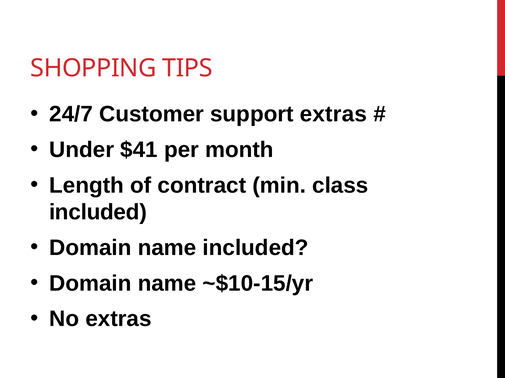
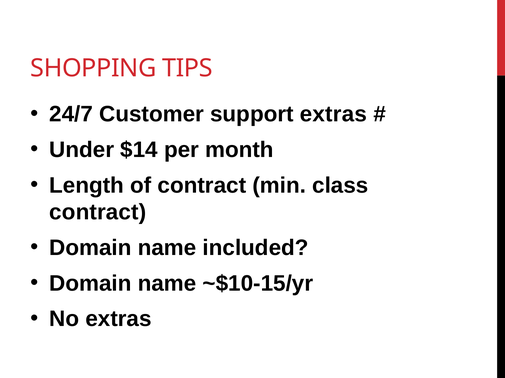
$41: $41 -> $14 (139, 150)
included: included -> contract (98, 213)
